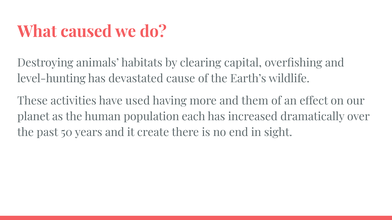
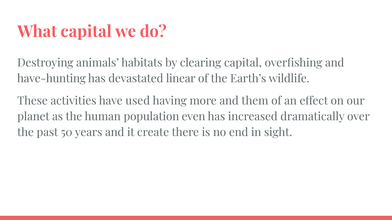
What caused: caused -> capital (86, 32)
level-hunting: level-hunting -> have-hunting (51, 79)
cause: cause -> linear (181, 79)
each: each -> even (193, 117)
